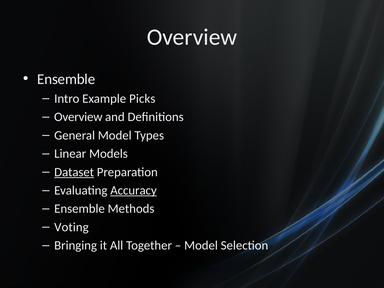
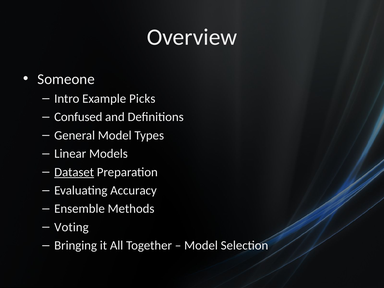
Ensemble: Ensemble -> Someone (66, 79)
Overview: Overview -> Confused (78, 117)
Accuracy underline: present -> none (134, 190)
